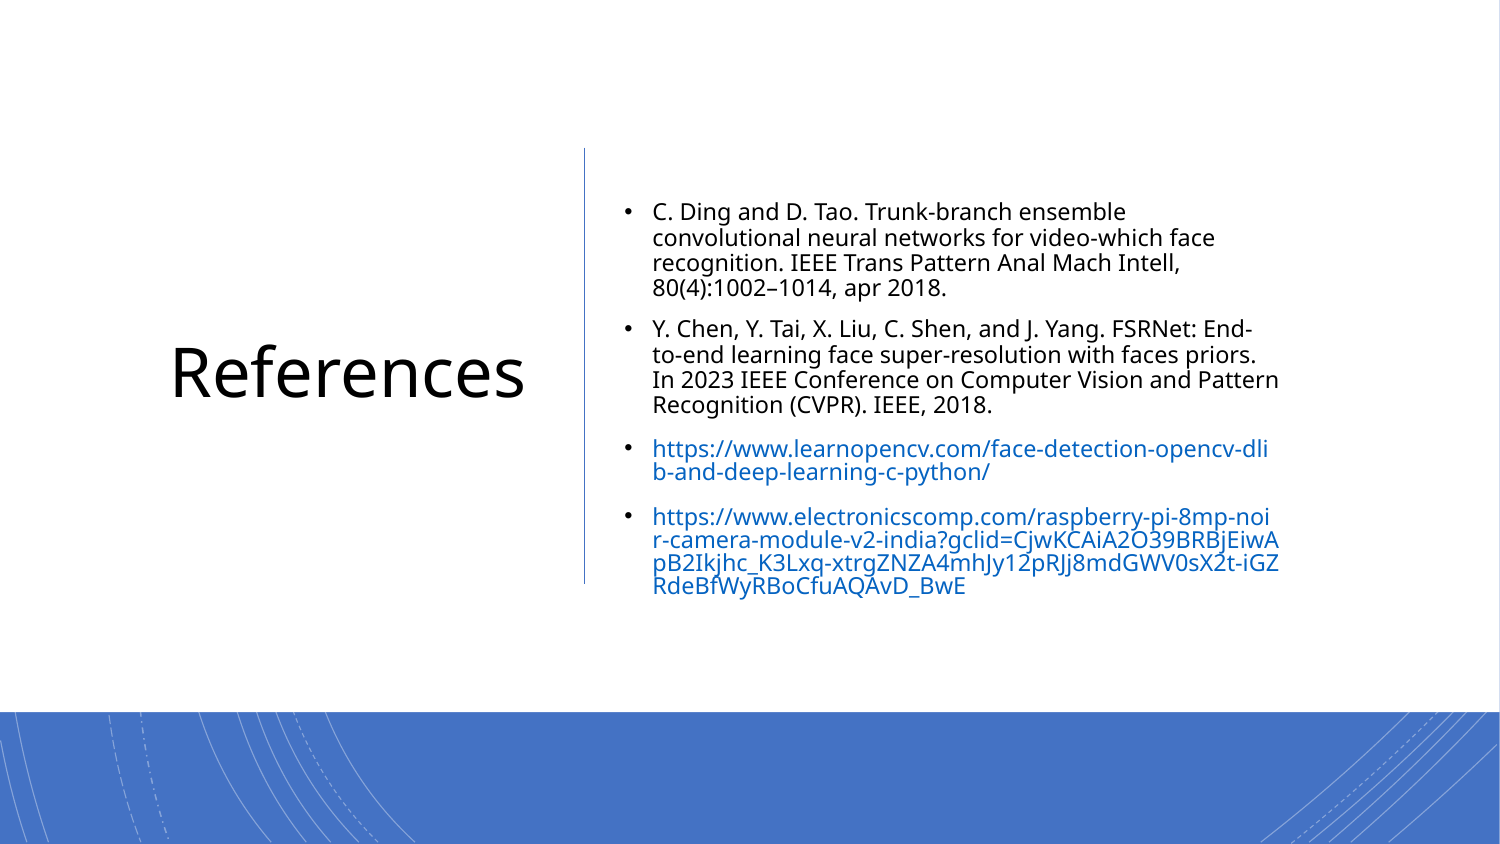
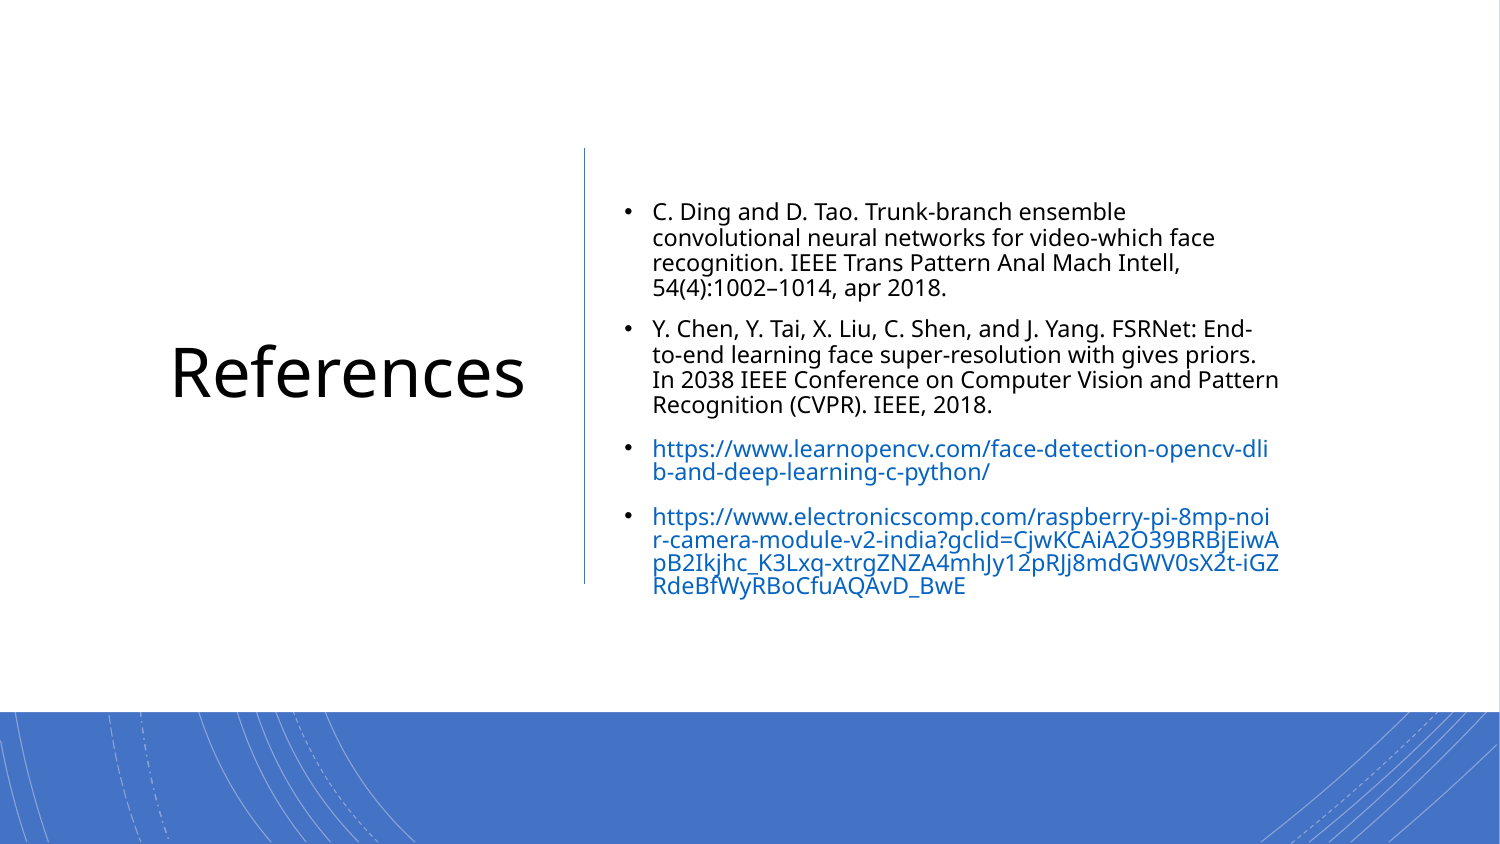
80(4):1002–1014: 80(4):1002–1014 -> 54(4):1002–1014 (745, 289)
faces: faces -> gives (1150, 355)
2023: 2023 -> 2038 (708, 381)
